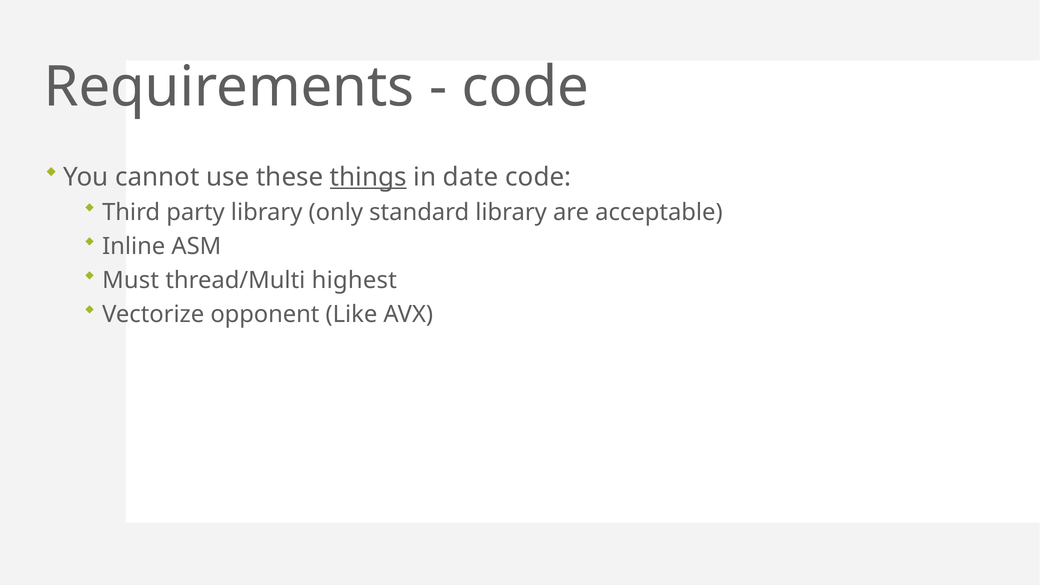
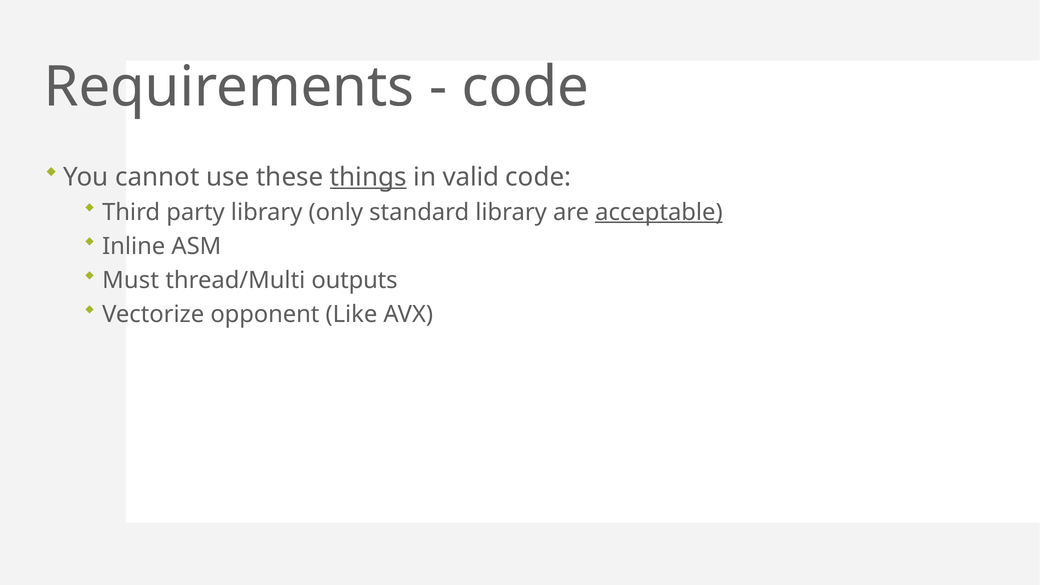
date: date -> valid (471, 177)
acceptable underline: none -> present (659, 212)
highest: highest -> outputs (355, 280)
